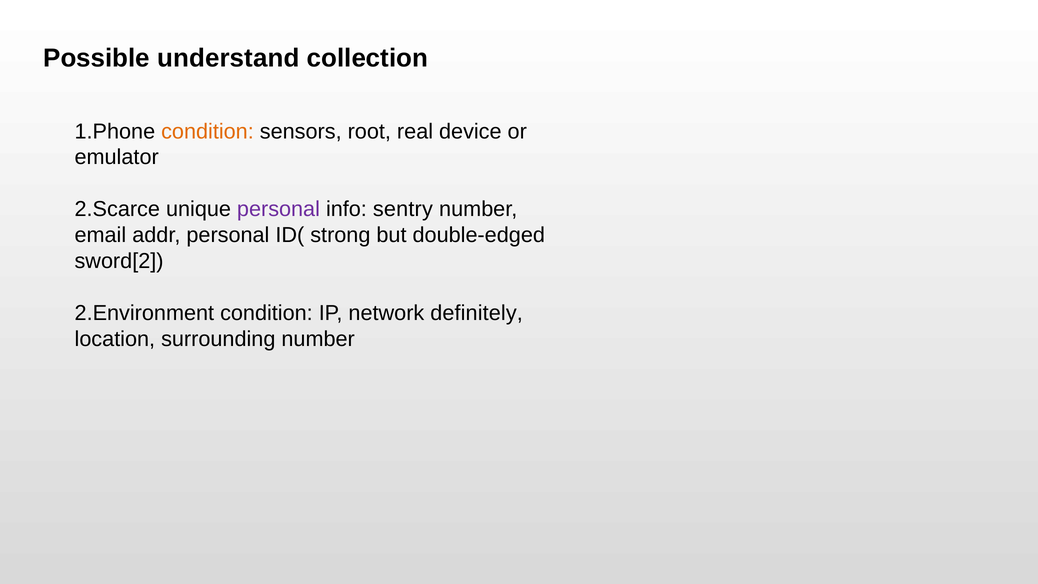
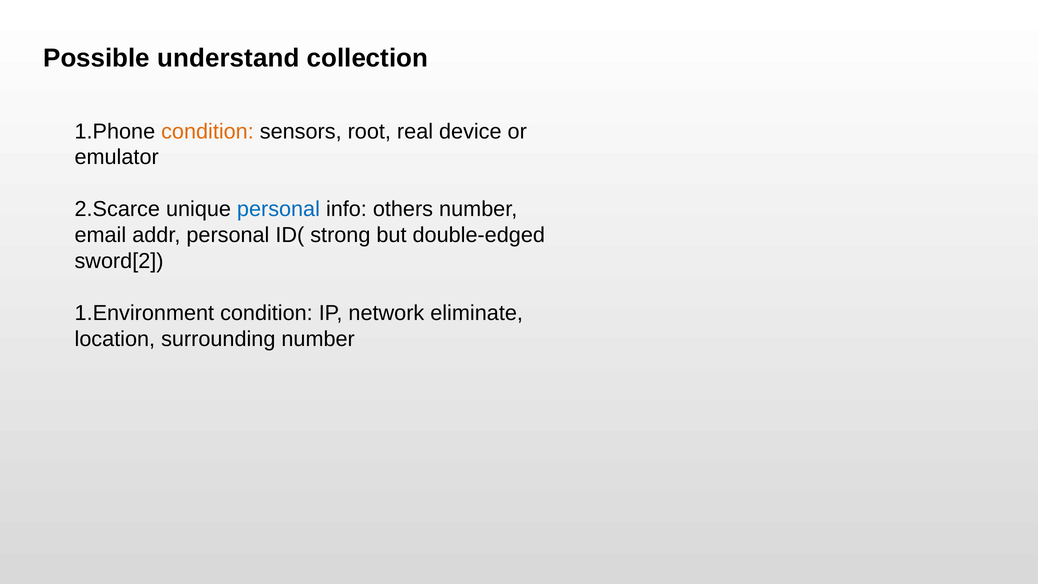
personal colour: purple -> blue (278, 209)
sentry: sentry -> others (403, 209)
2.Environment: 2.Environment -> 1.Environment (144, 313)
definitely: definitely -> eliminate (477, 313)
